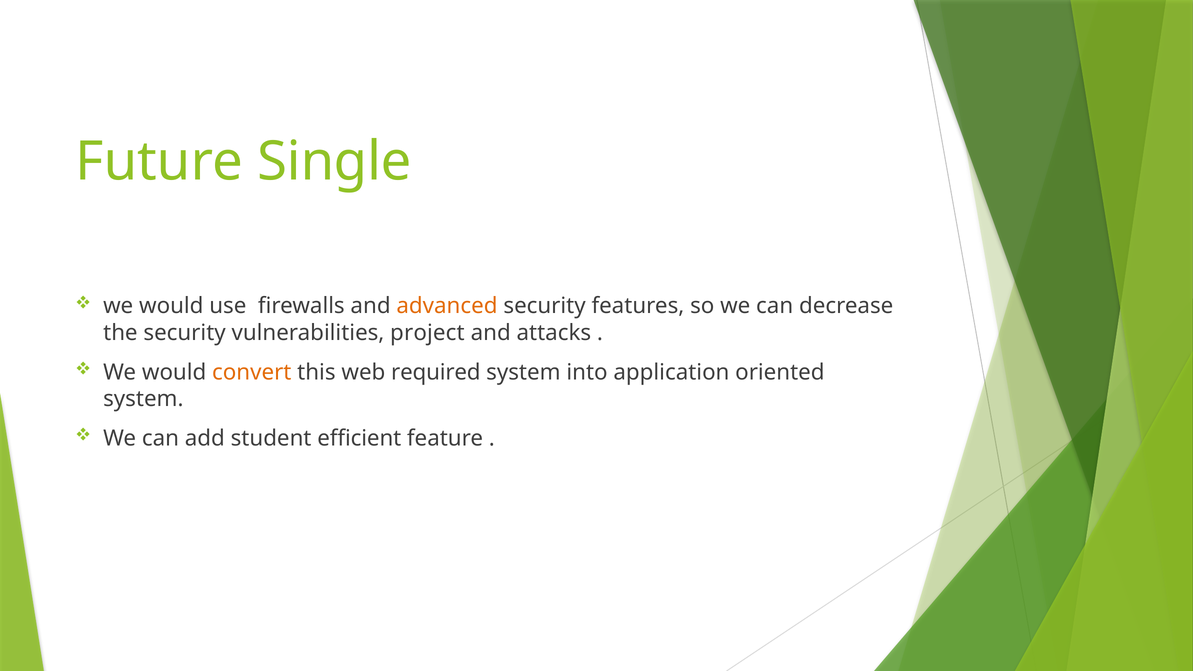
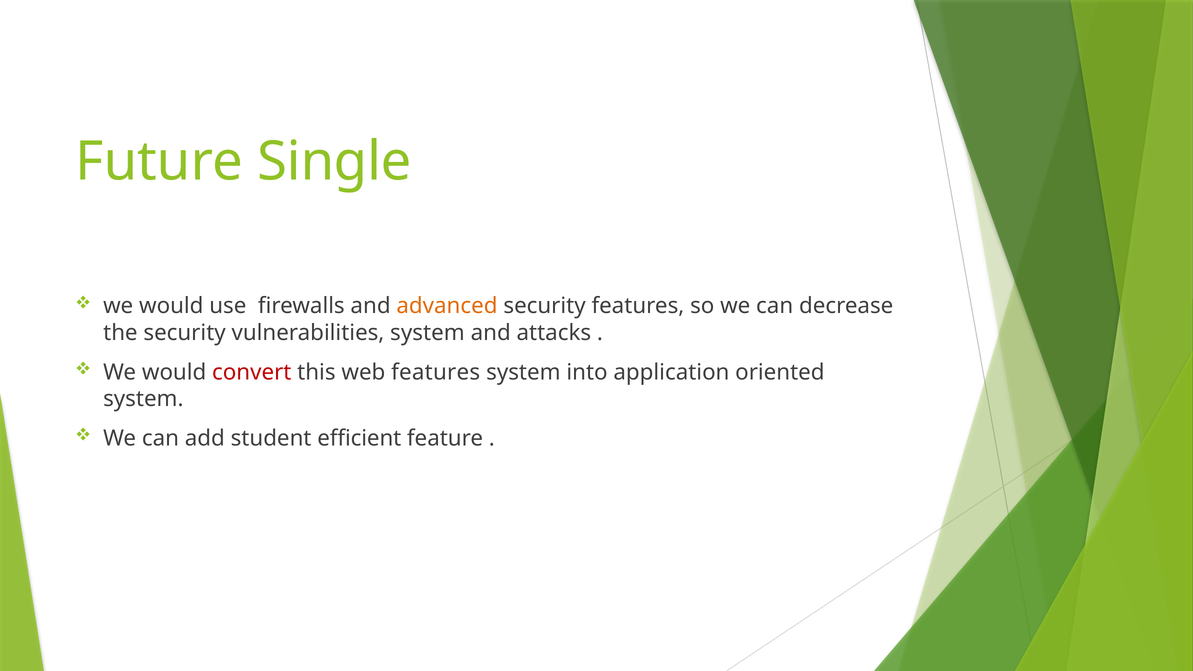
vulnerabilities project: project -> system (427, 333)
convert colour: orange -> red (252, 372)
web required: required -> features (436, 372)
